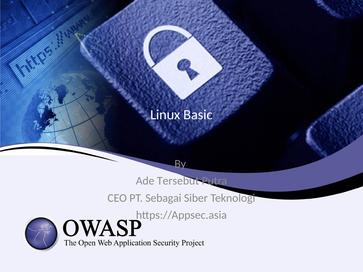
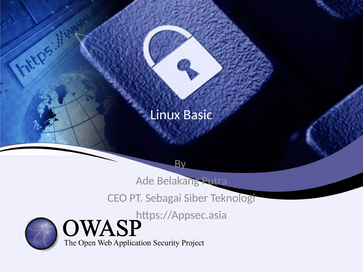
Tersebut: Tersebut -> Belakang (178, 181)
